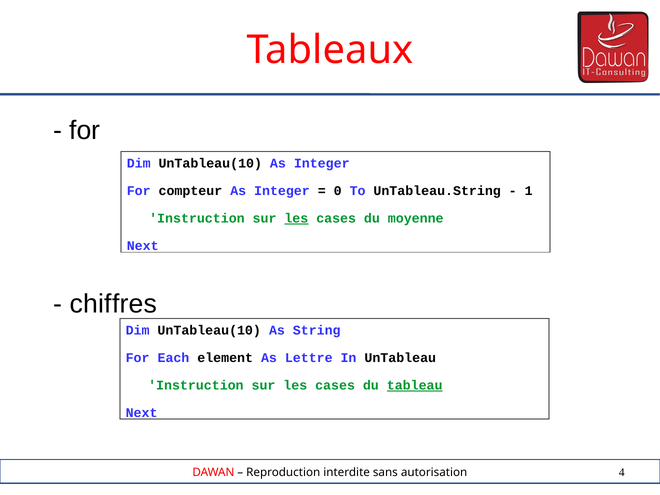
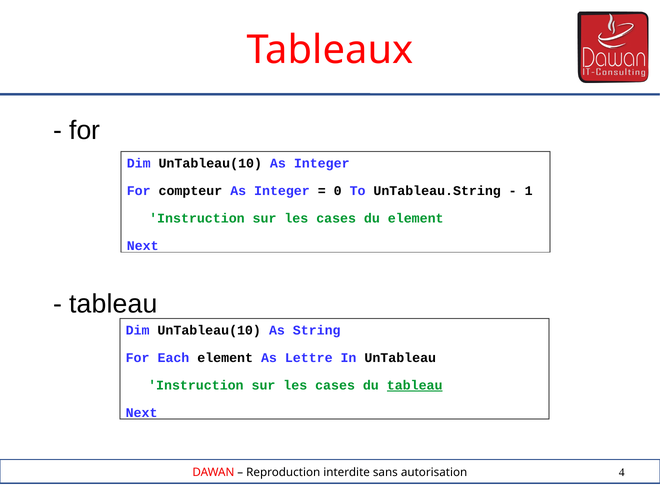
les underline: present -> none (296, 218)
du moyenne: moyenne -> element (416, 218)
chiffres: chiffres -> tableau (113, 304)
